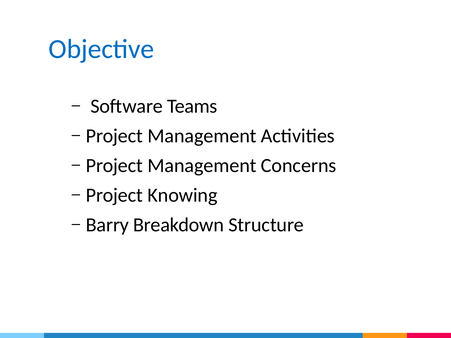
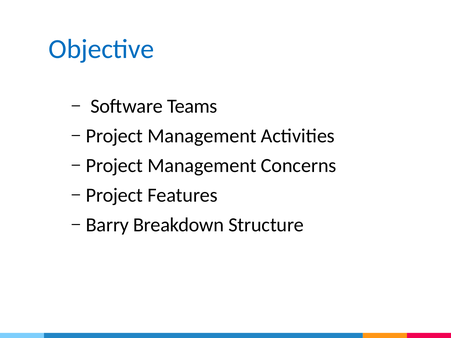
Knowing: Knowing -> Features (183, 195)
